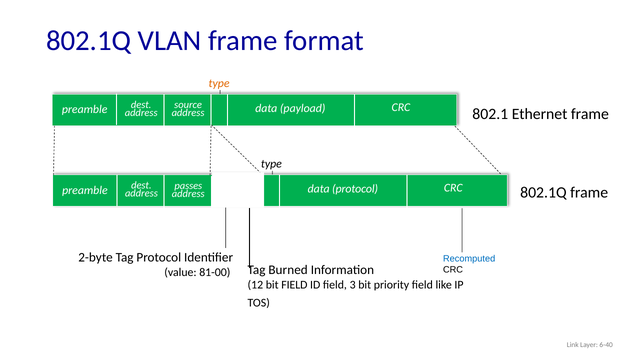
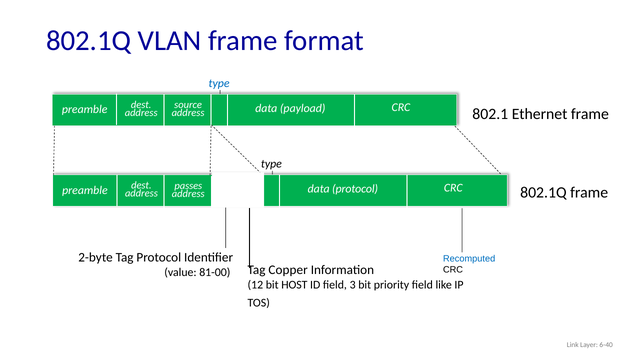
type colour: orange -> blue (219, 83)
Burned: Burned -> Copper (288, 270)
bit FIELD: FIELD -> HOST (294, 285)
